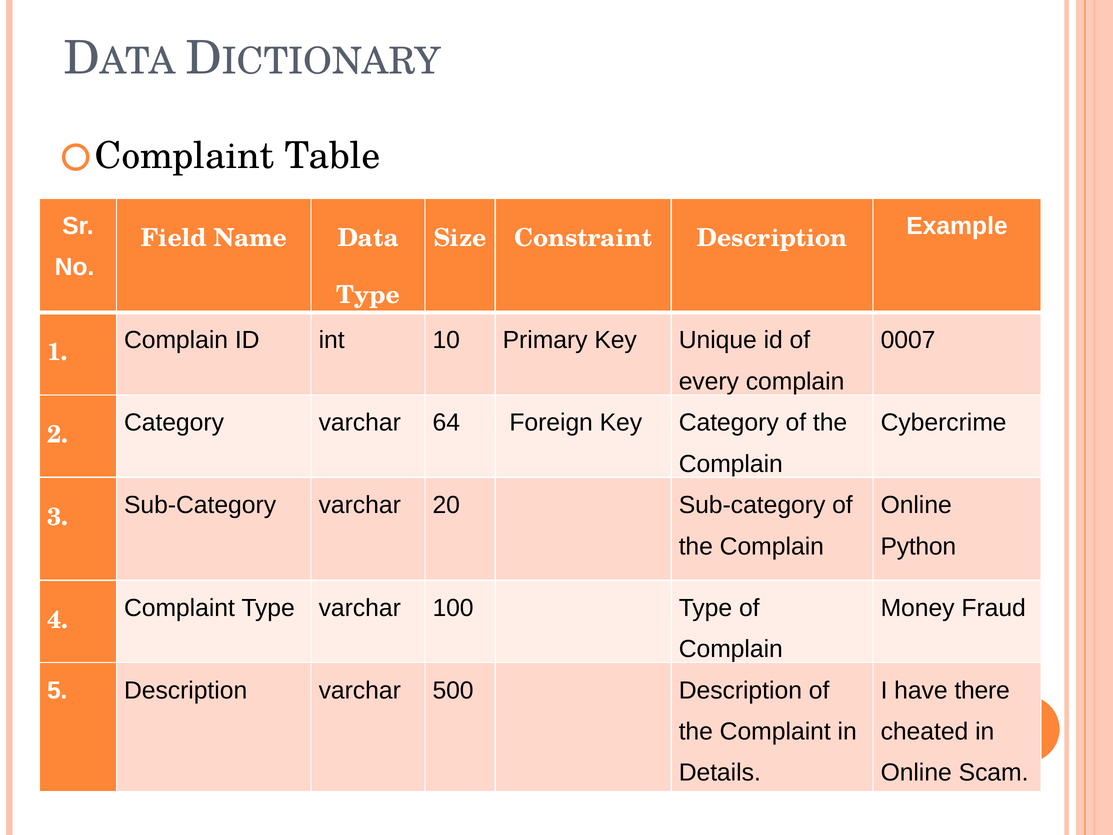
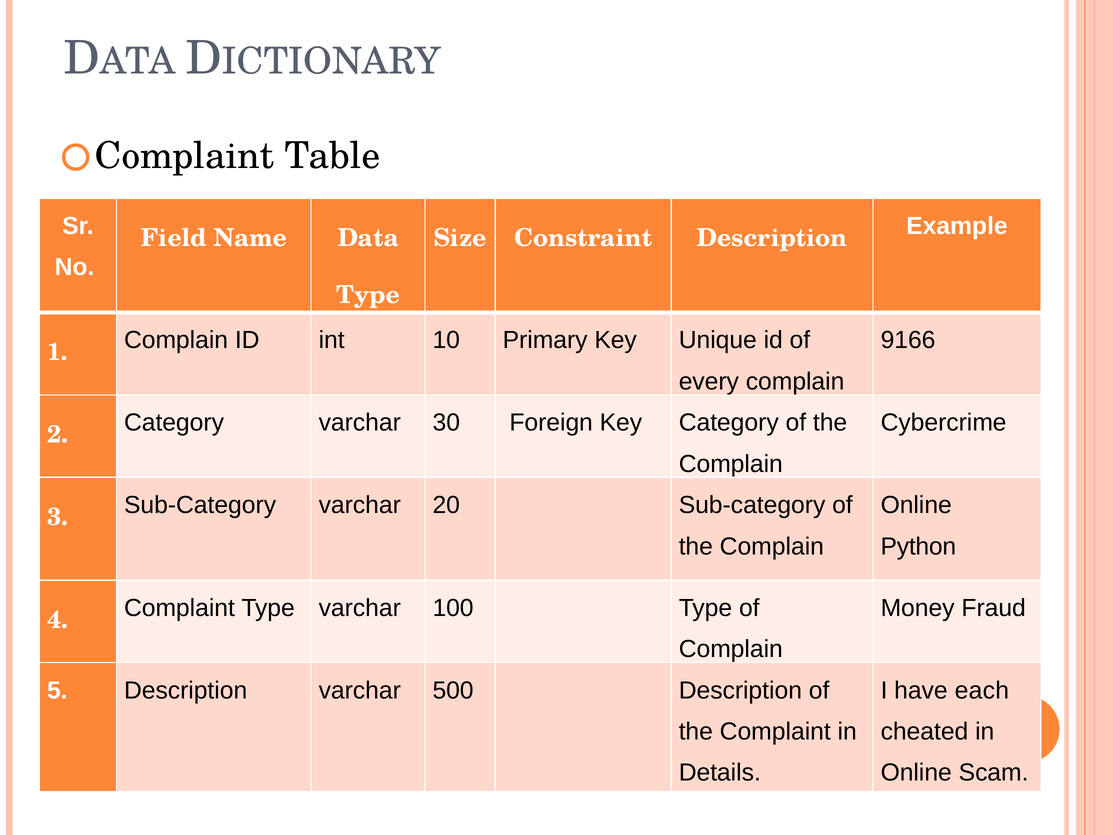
0007: 0007 -> 9166 (908, 340)
64: 64 -> 30 (446, 423)
there: there -> each (982, 690)
